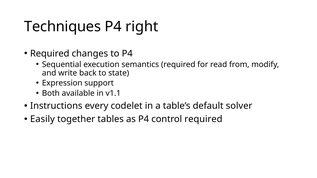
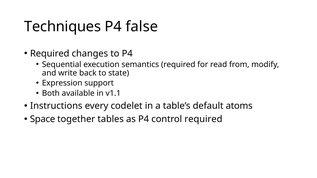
right: right -> false (142, 27)
solver: solver -> atoms (239, 106)
Easily: Easily -> Space (43, 119)
